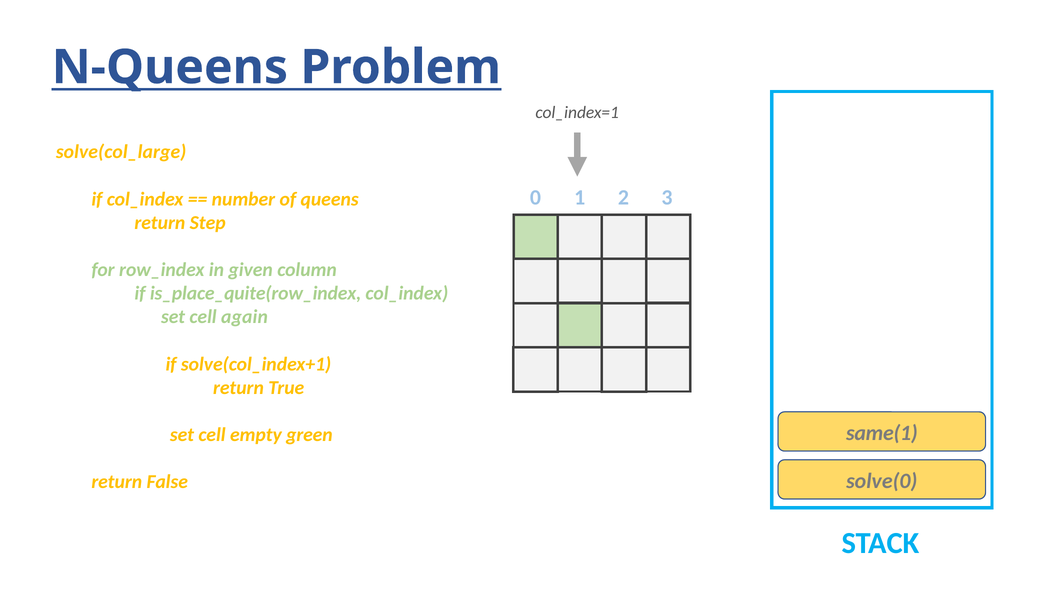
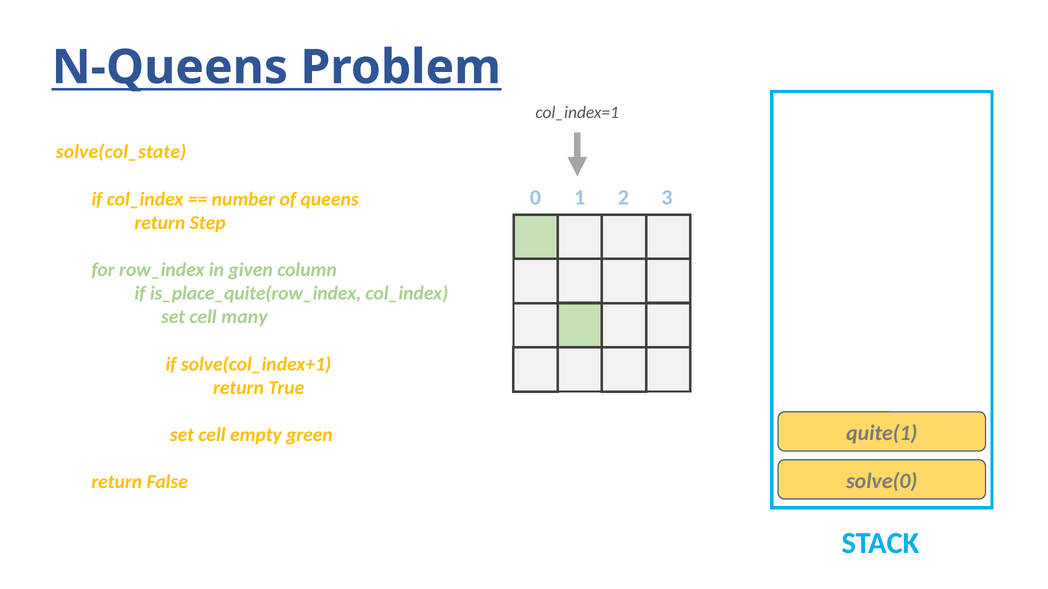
solve(col_large: solve(col_large -> solve(col_state (121, 152)
again: again -> many (244, 317)
same(1: same(1 -> quite(1 (882, 433)
